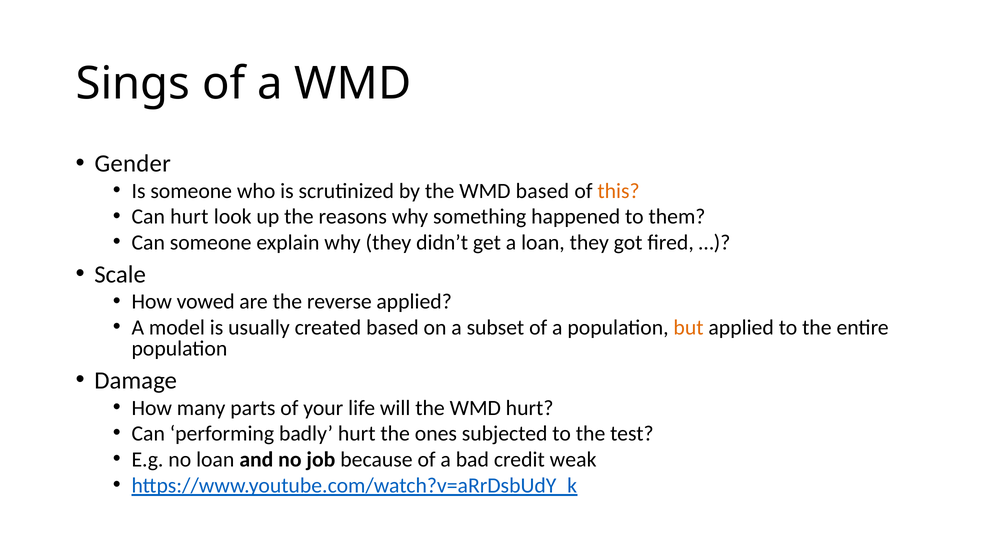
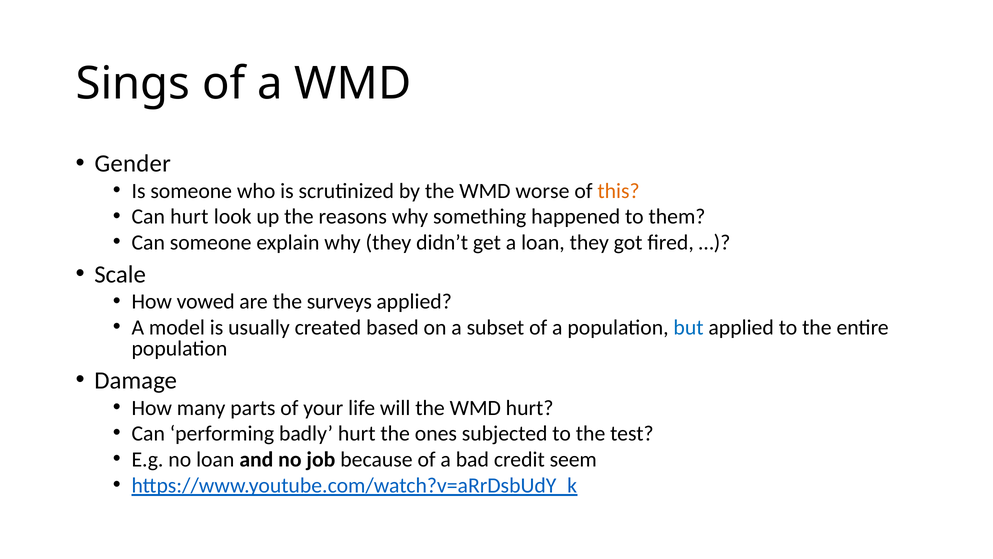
WMD based: based -> worse (542, 191)
reverse: reverse -> surveys (339, 302)
but colour: orange -> blue (689, 327)
weak: weak -> seem (573, 459)
